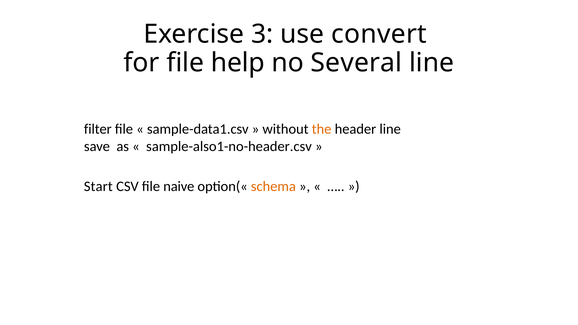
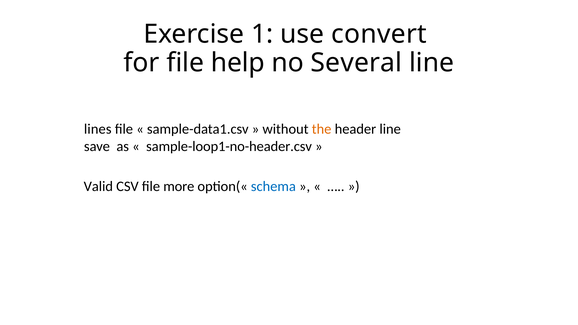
3: 3 -> 1 (262, 34)
filter: filter -> lines (98, 129)
sample-also1-no-header.csv: sample-also1-no-header.csv -> sample-loop1-no-header.csv (229, 147)
Start: Start -> Valid (98, 186)
naive: naive -> more (179, 186)
schema colour: orange -> blue (273, 186)
